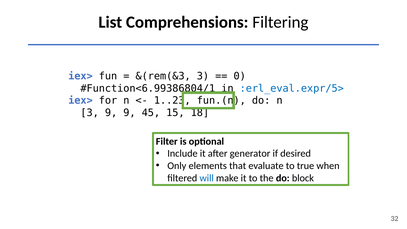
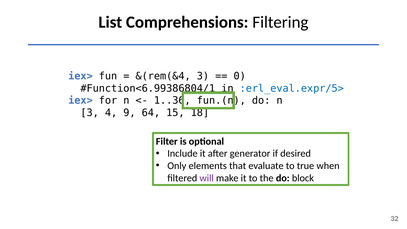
&(rem(&3: &(rem(&3 -> &(rem(&4 (163, 76)
1..23: 1..23 -> 1..36 (172, 101)
3 9: 9 -> 4 (111, 113)
45: 45 -> 64 (151, 113)
will colour: blue -> purple (207, 178)
